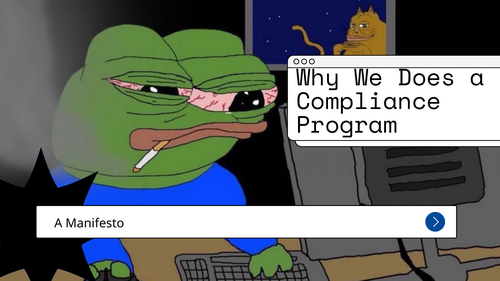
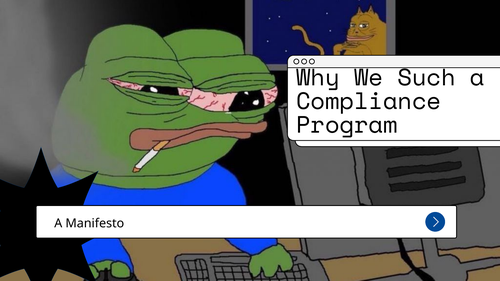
Does: Does -> Such (427, 78)
